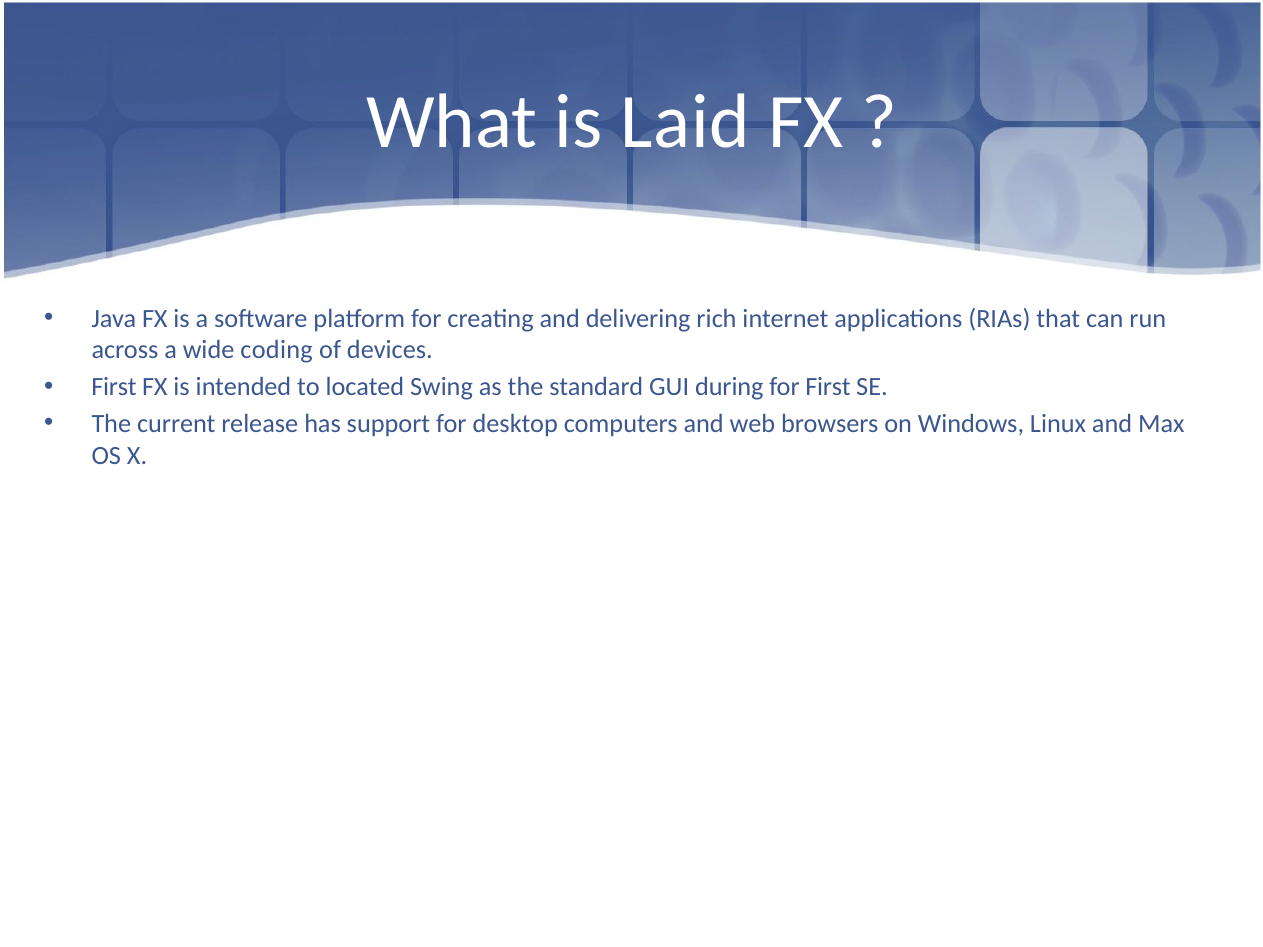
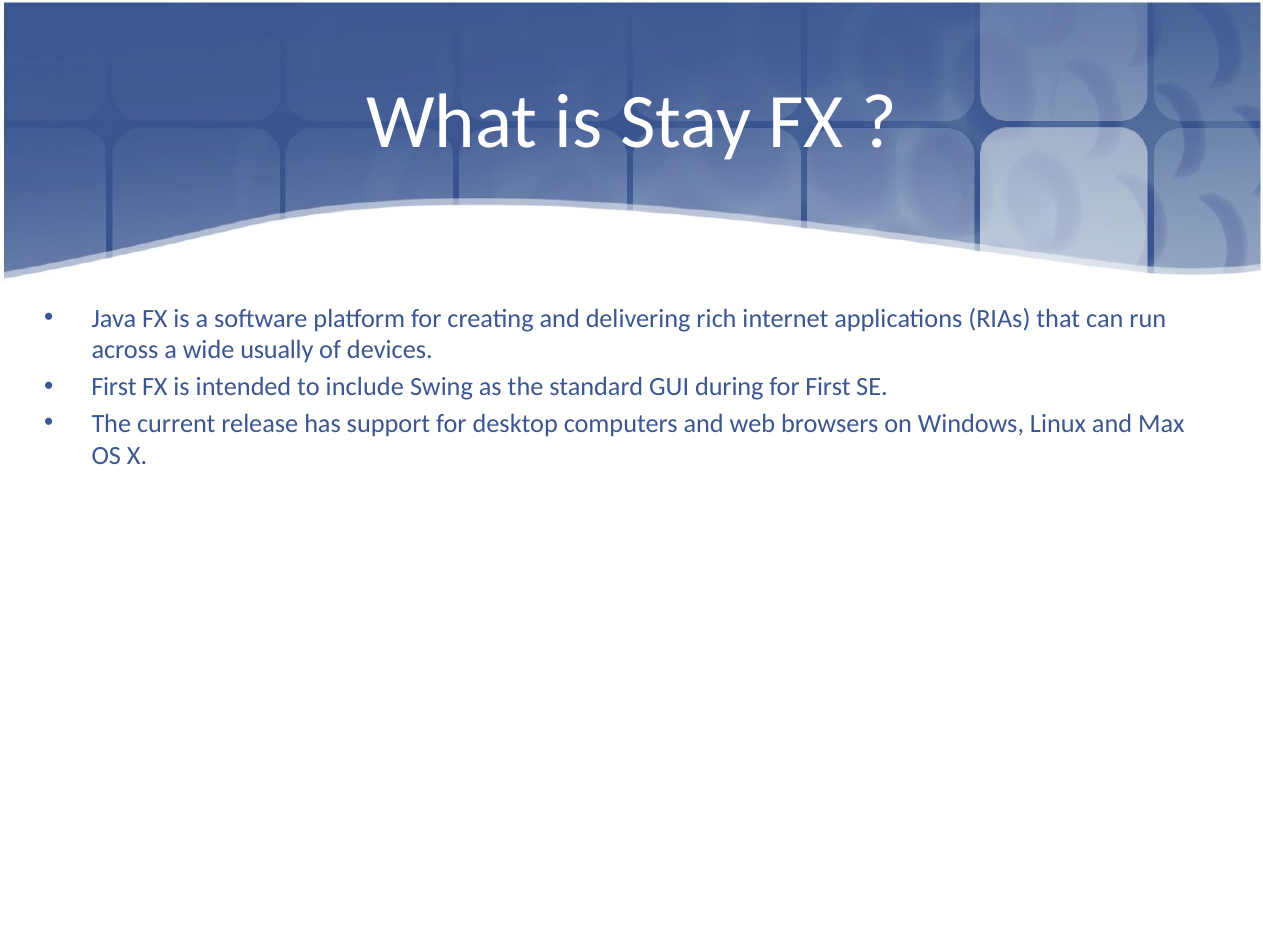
Laid: Laid -> Stay (686, 122)
coding: coding -> usually (277, 350)
located: located -> include (365, 387)
